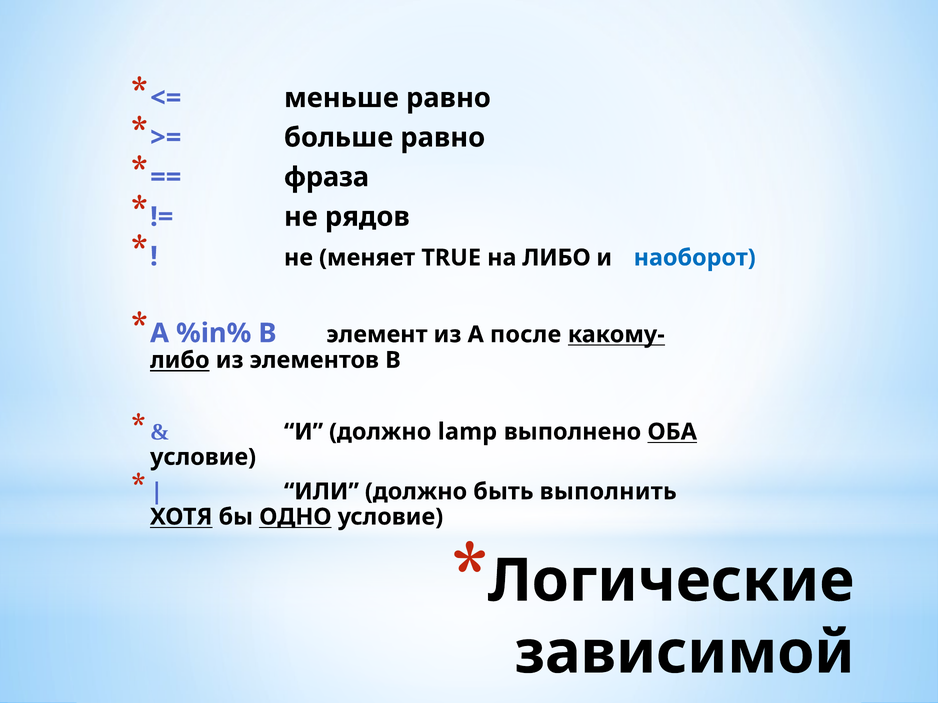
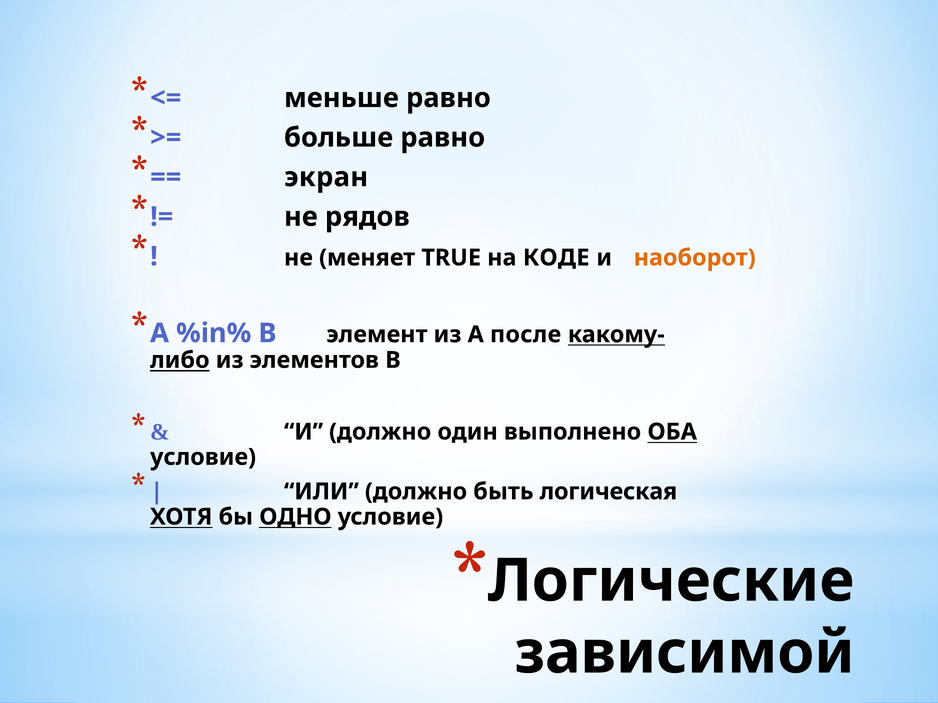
фраза: фраза -> экран (326, 177)
на ЛИБО: ЛИБО -> КОДЕ (556, 258)
наоборот colour: blue -> orange (695, 258)
lamp: lamp -> один (468, 432)
выполнить: выполнить -> логическая (608, 492)
